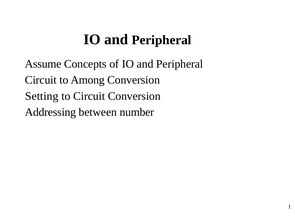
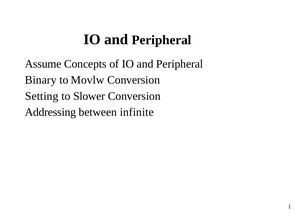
Circuit: Circuit -> Binary (41, 80)
Among: Among -> Movlw (87, 80)
to Circuit: Circuit -> Slower (89, 96)
number: number -> infinite (137, 112)
